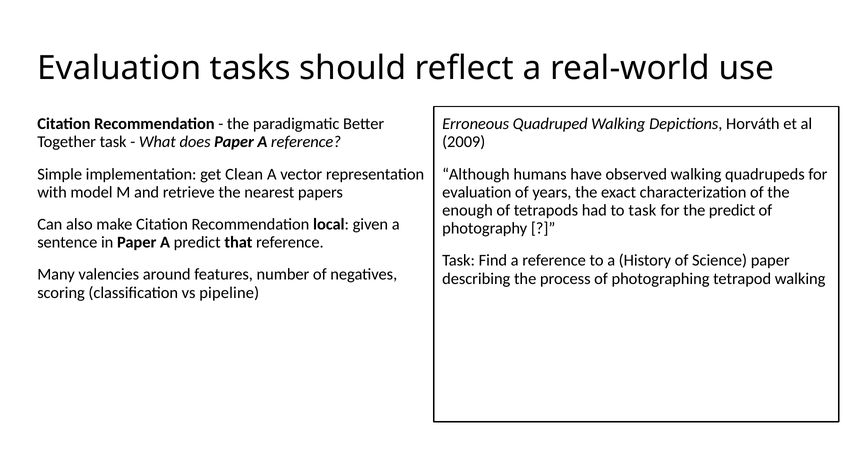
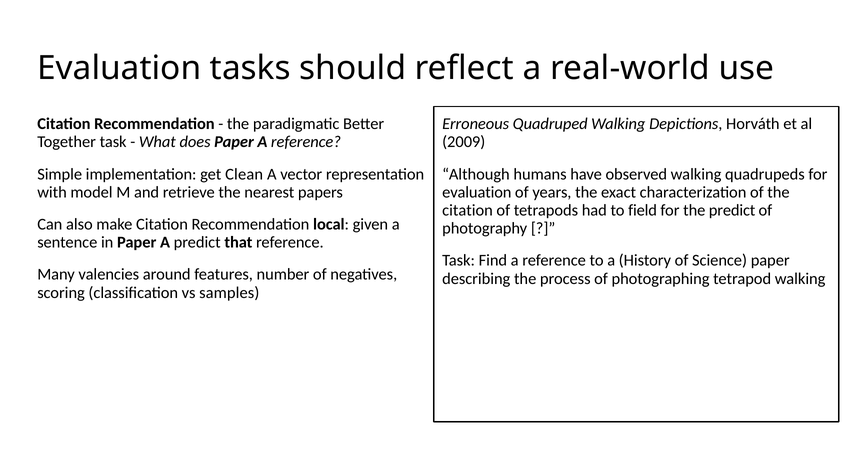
enough: enough -> citation (468, 210)
to task: task -> field (643, 210)
pipeline: pipeline -> samples (229, 293)
